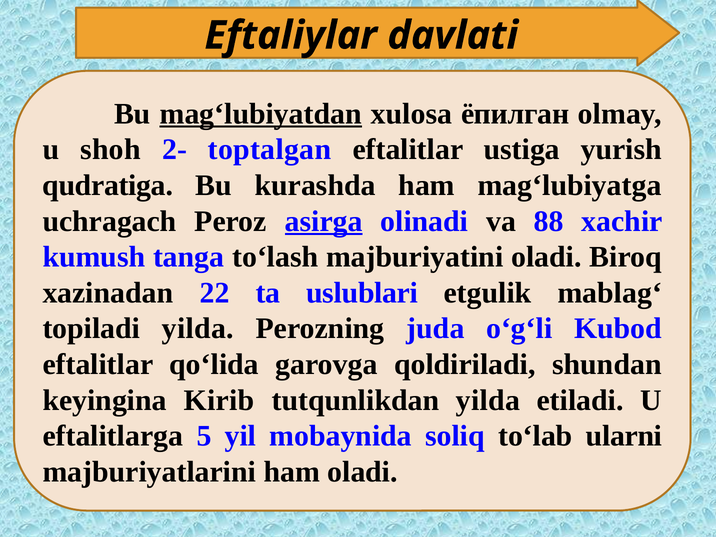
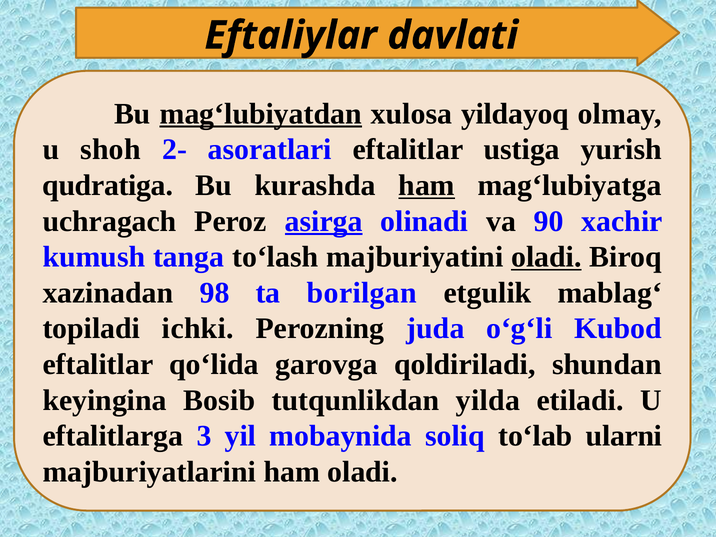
ёпилган: ёпилган -> yildayoq (515, 114)
toptalgan: toptalgan -> asoratlari (270, 150)
ham underline: none -> present (427, 185)
88: 88 -> 90 (549, 221)
oladi underline: none -> present (546, 257)
22: 22 -> 98 (215, 293)
uslublari: uslublari -> borilgan (362, 293)
topiladi yilda: yilda -> ichki (198, 329)
Kirib: Kirib -> Bosib (219, 400)
5: 5 -> 3 (204, 436)
